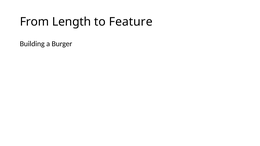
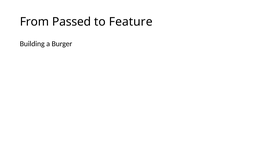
Length: Length -> Passed (72, 22)
